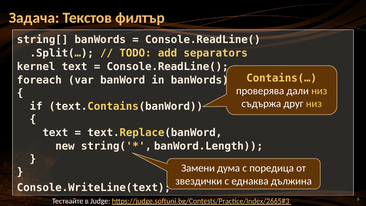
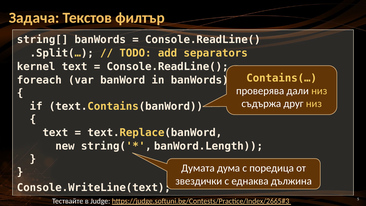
Замени: Замени -> Думата (198, 168)
